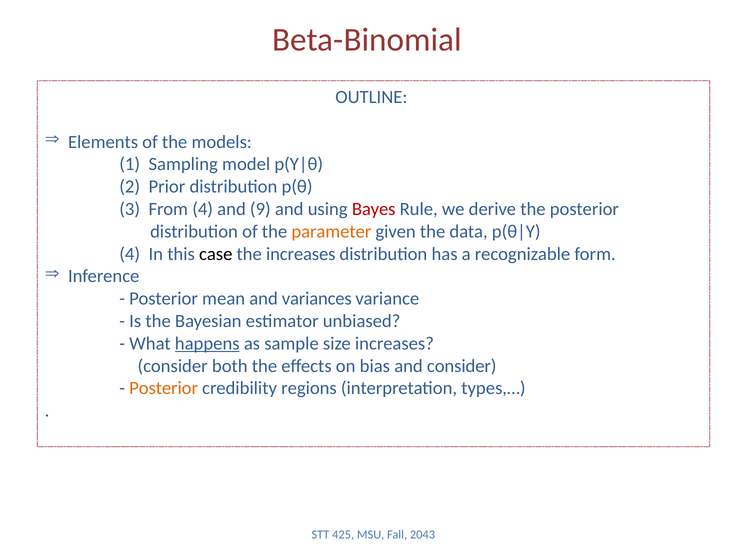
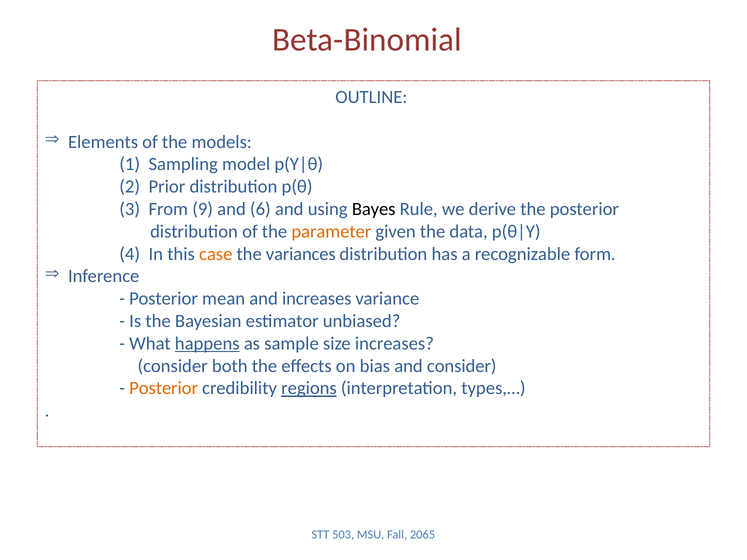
From 4: 4 -> 9 (203, 209)
9: 9 -> 6 (260, 209)
Bayes colour: red -> black (374, 209)
case colour: black -> orange (216, 254)
the increases: increases -> variances (301, 254)
and variances: variances -> increases (317, 299)
regions underline: none -> present (309, 388)
425: 425 -> 503 (343, 535)
2043: 2043 -> 2065 (422, 535)
